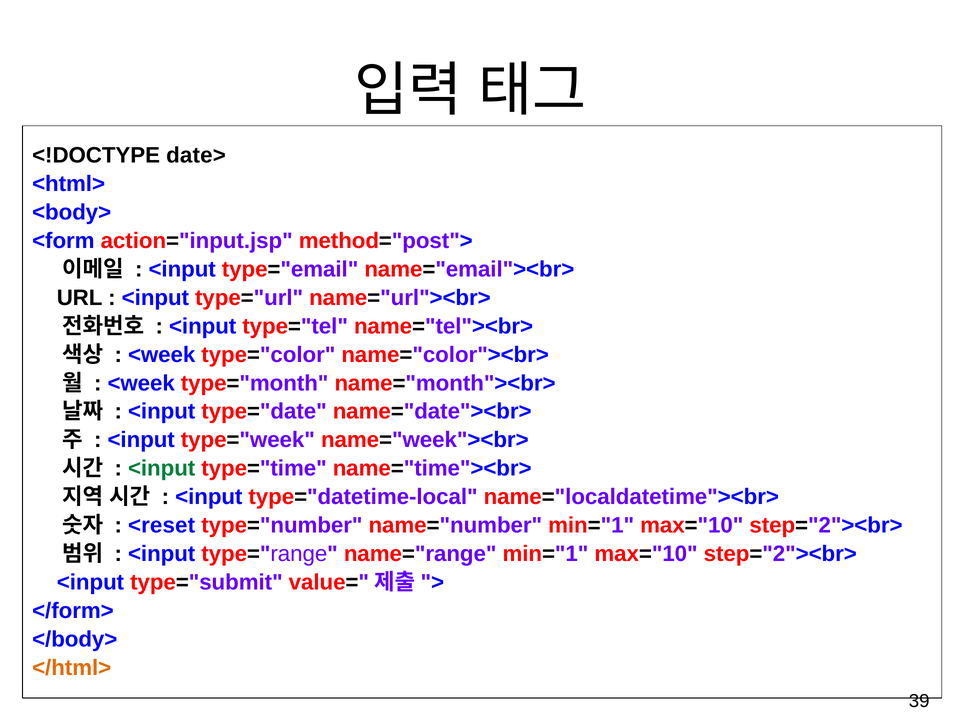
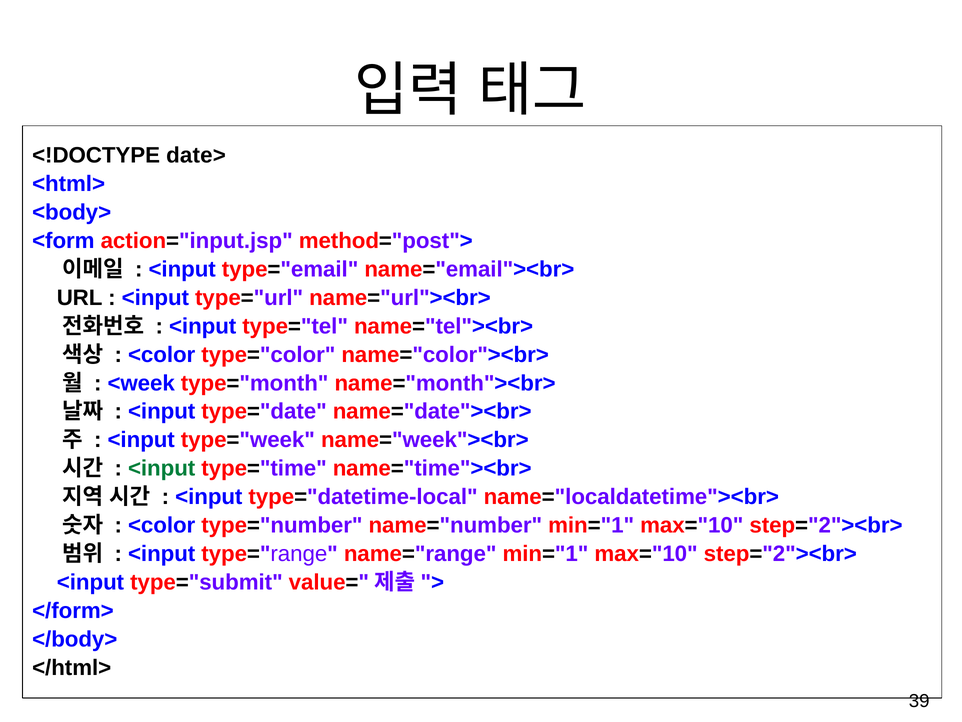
<week: <week -> <color (162, 354)
<reset: <reset -> <color (162, 525)
</html> colour: orange -> black (72, 667)
